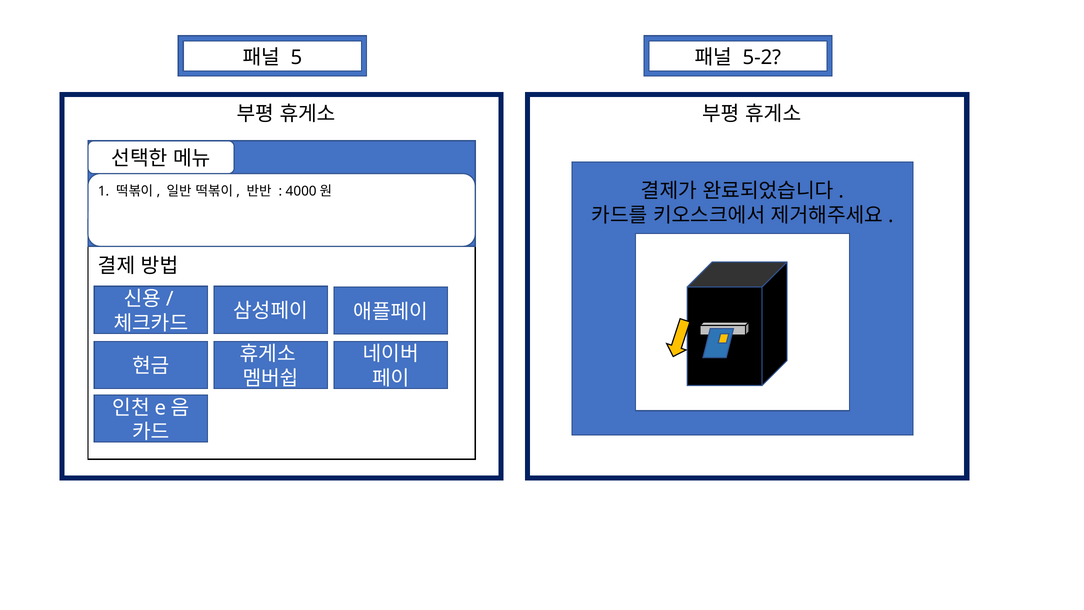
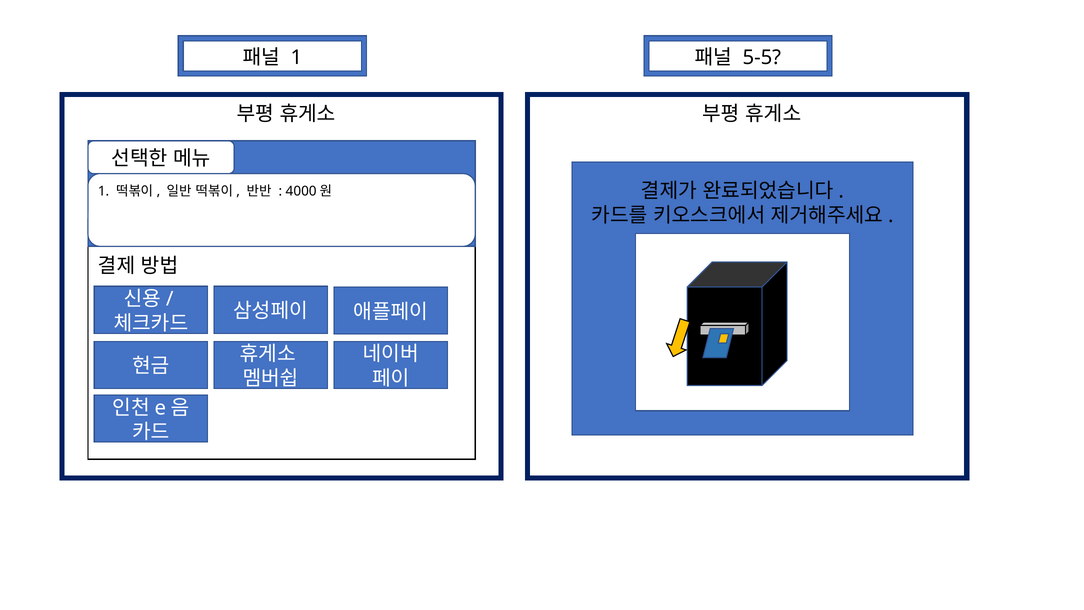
5: 5 -> 1 (296, 57)
5-2: 5-2 -> 5-5 (762, 57)
